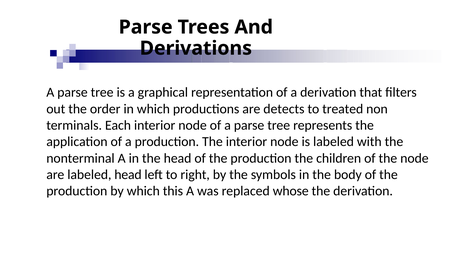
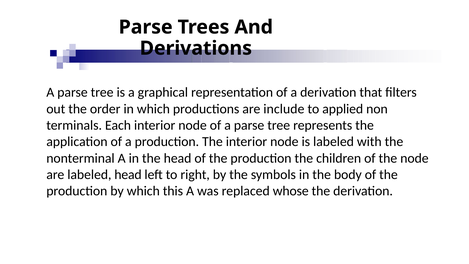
detects: detects -> include (284, 109)
treated: treated -> applied (343, 109)
